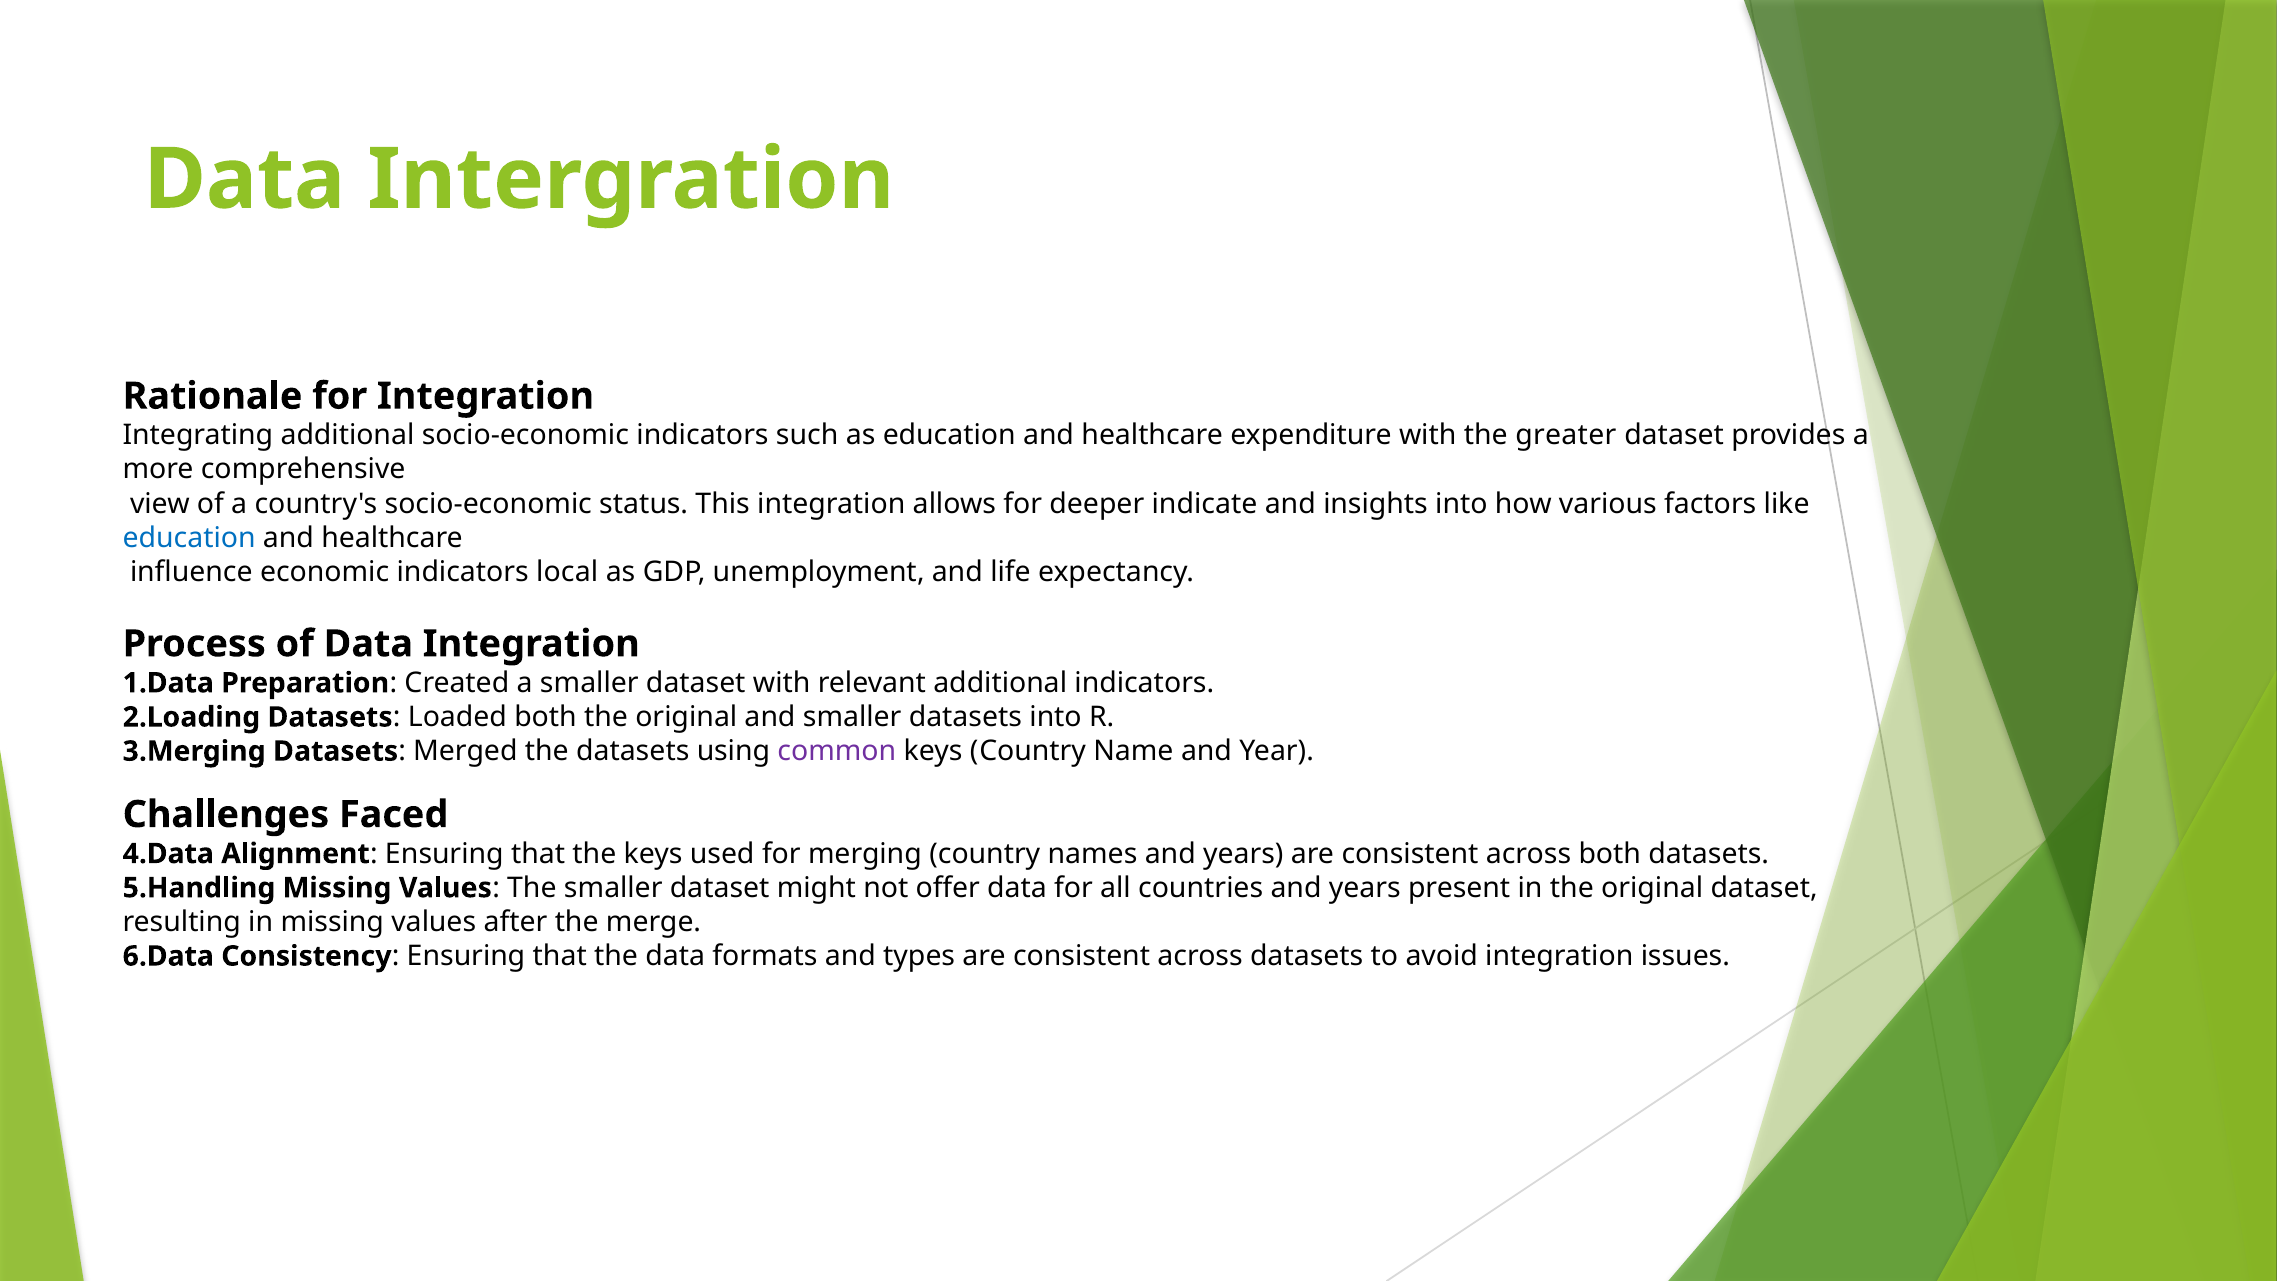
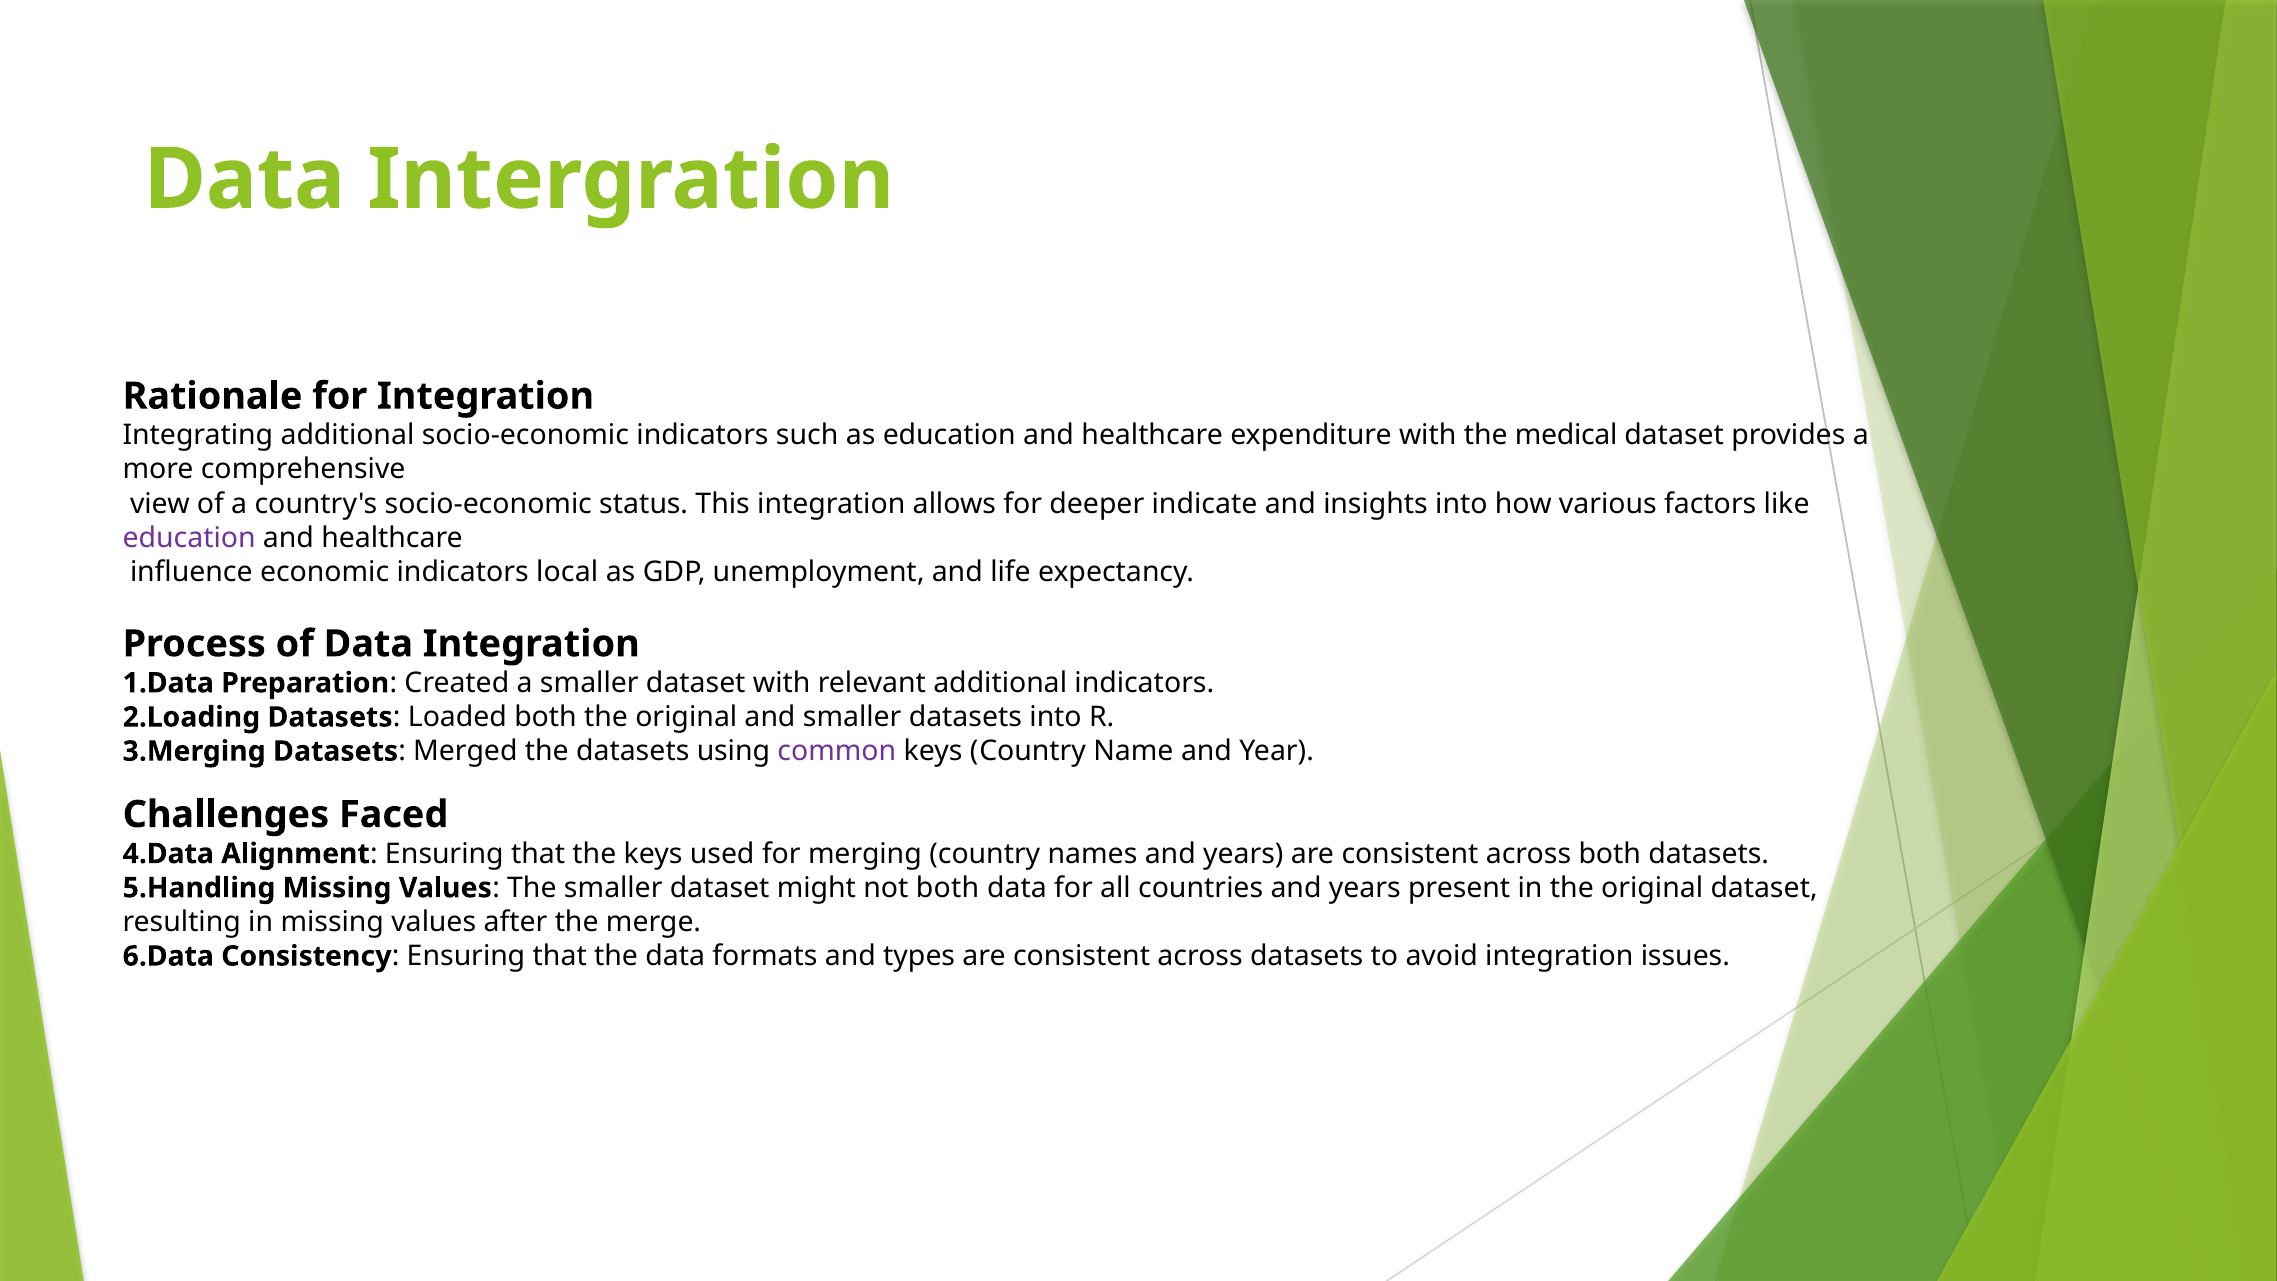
greater: greater -> medical (1566, 435)
education colour: blue -> purple (189, 538)
not offer: offer -> both (948, 888)
